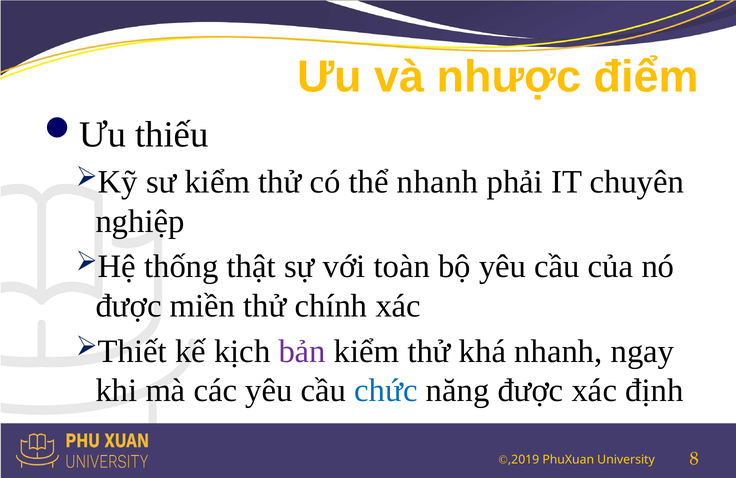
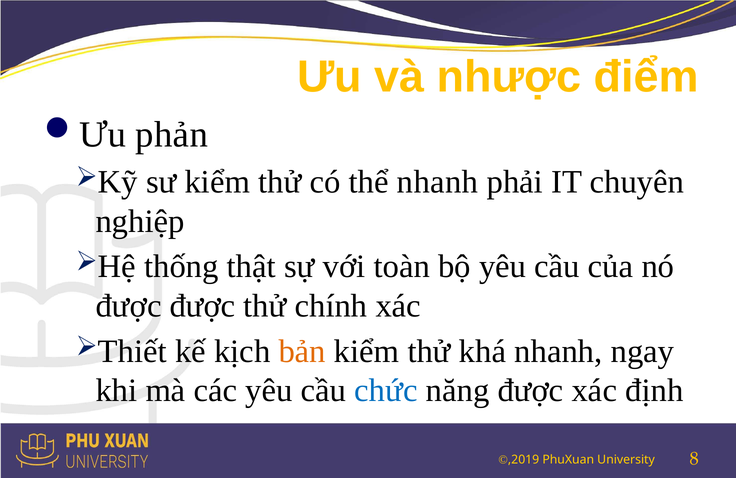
thiếu: thiếu -> phản (172, 135)
được miền: miền -> được (202, 306)
bản colour: purple -> orange (302, 352)
